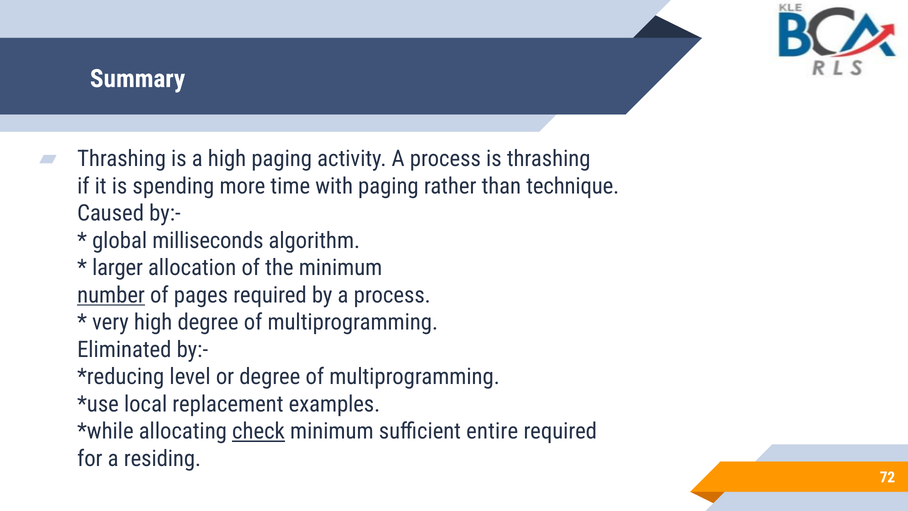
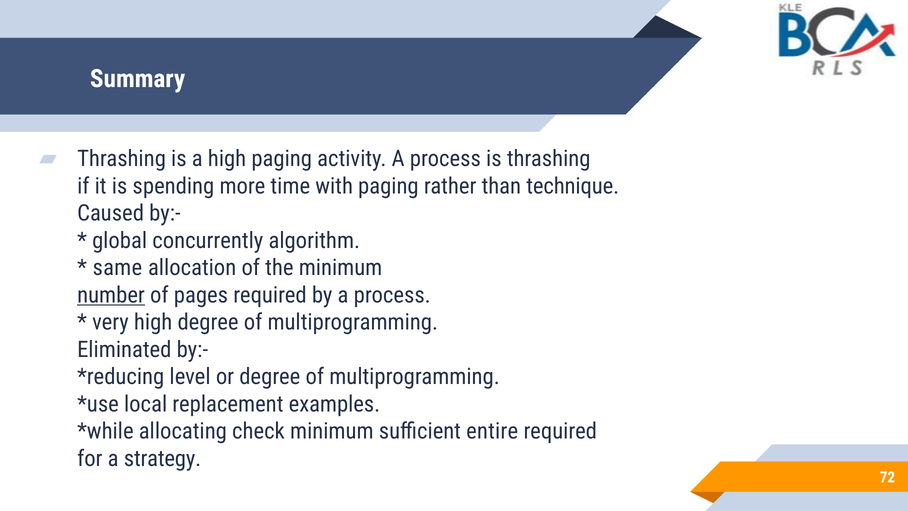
milliseconds: milliseconds -> concurrently (208, 241)
larger: larger -> same (117, 268)
check underline: present -> none (258, 431)
residing: residing -> strategy (162, 458)
